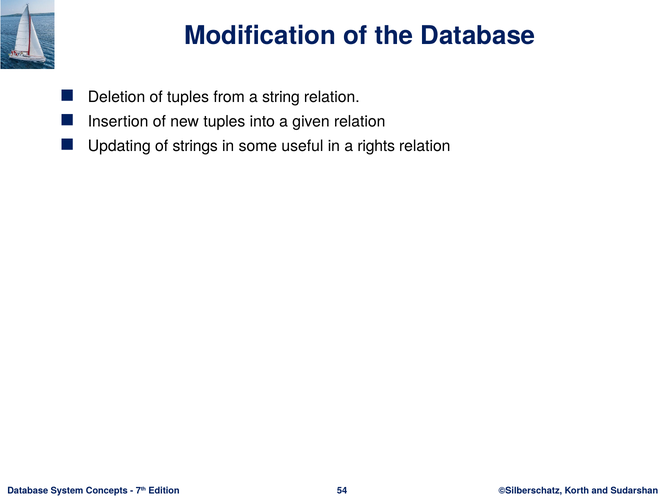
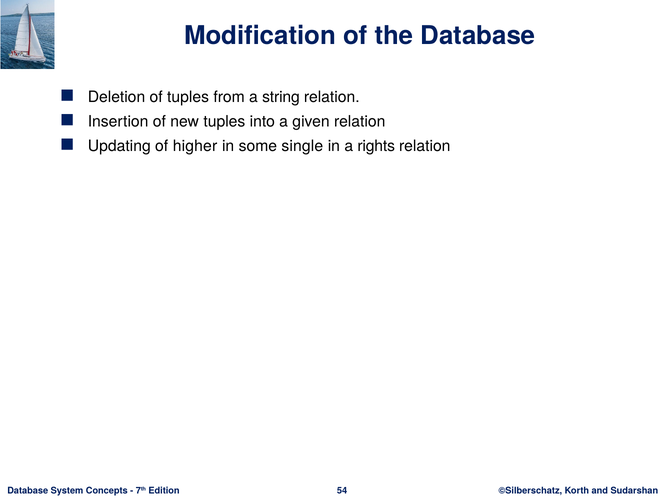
strings: strings -> higher (195, 146)
useful: useful -> single (302, 146)
